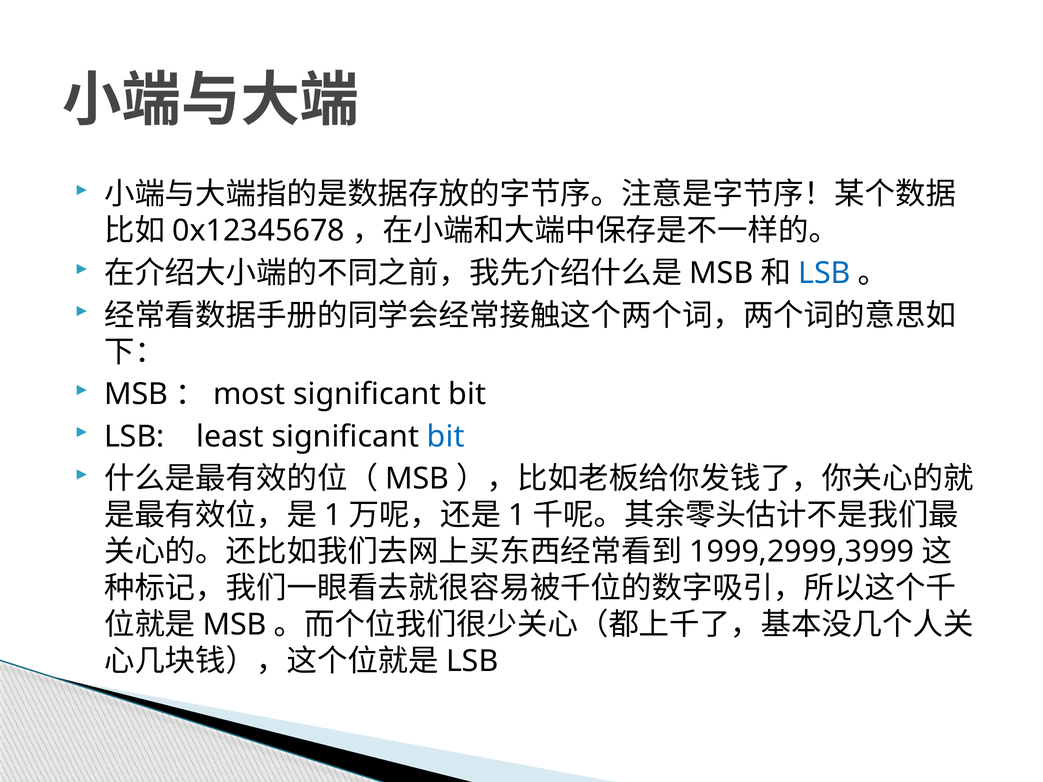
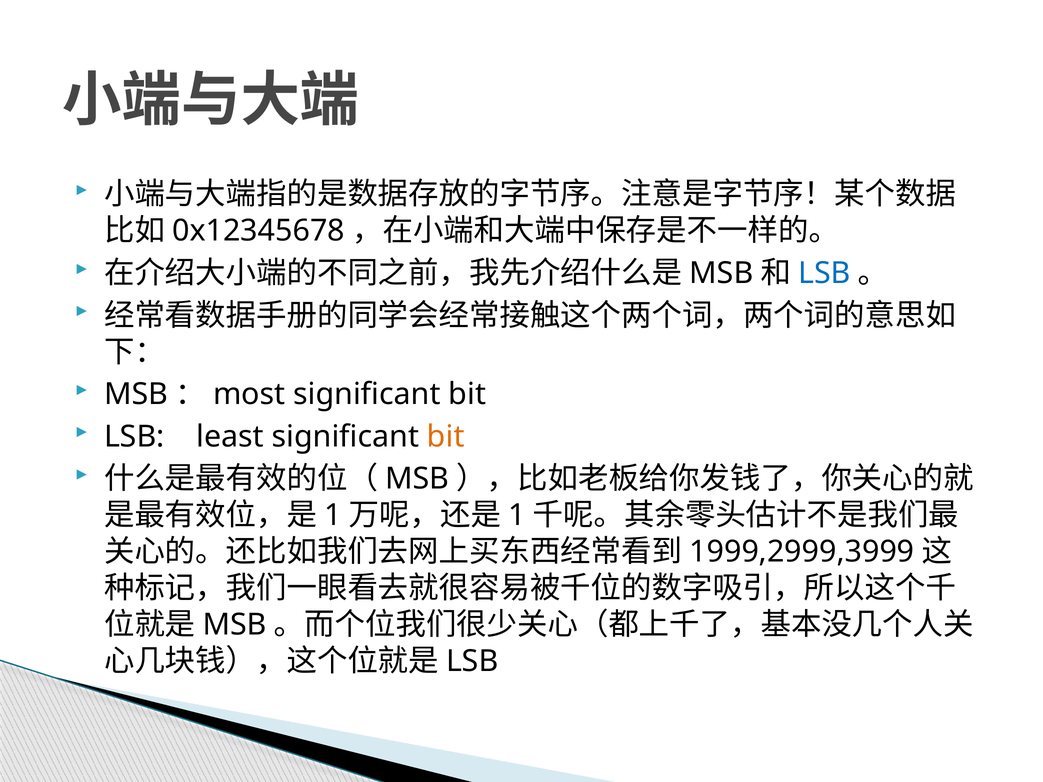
bit colour: blue -> orange (446, 437)
